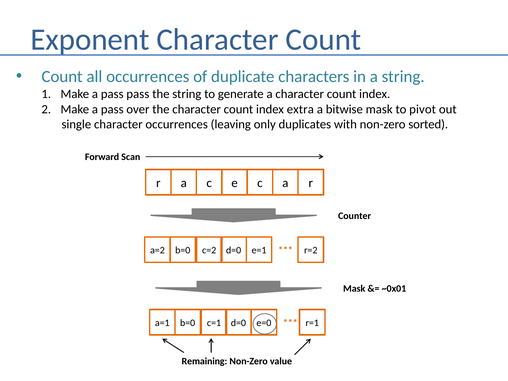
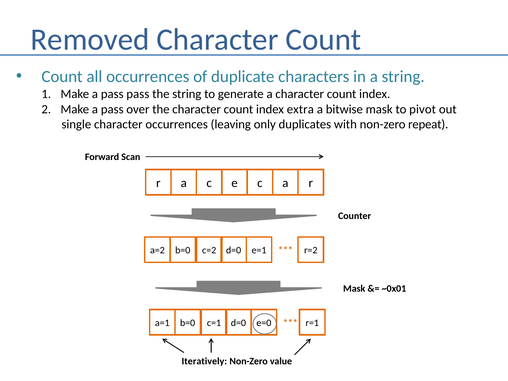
Exponent: Exponent -> Removed (90, 39)
sorted: sorted -> repeat (428, 124)
Remaining: Remaining -> Iteratively (204, 361)
